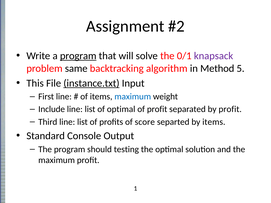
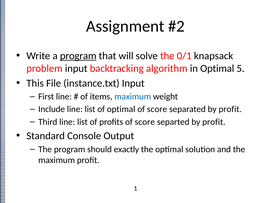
knapsack colour: purple -> black (214, 56)
problem same: same -> input (76, 68)
in Method: Method -> Optimal (217, 68)
instance.txt underline: present -> none (91, 83)
profit: profit -> score (157, 109)
separted by items: items -> profit (214, 122)
testing: testing -> exactly (126, 149)
